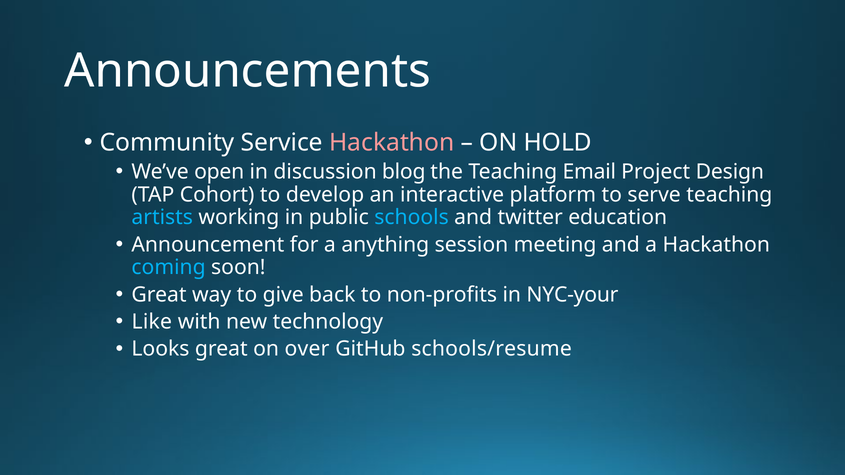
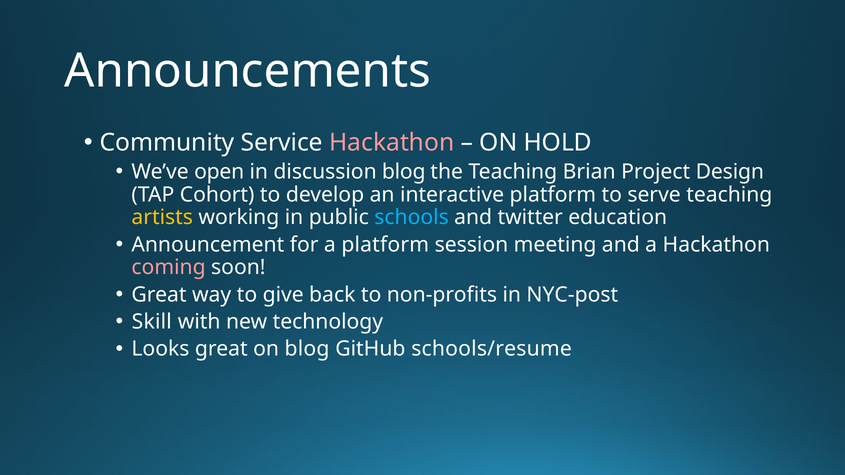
Email: Email -> Brian (589, 172)
artists colour: light blue -> yellow (162, 218)
a anything: anything -> platform (385, 245)
coming colour: light blue -> pink (169, 268)
NYC-your: NYC-your -> NYC-post (572, 295)
Like: Like -> Skill (152, 322)
on over: over -> blog (307, 349)
